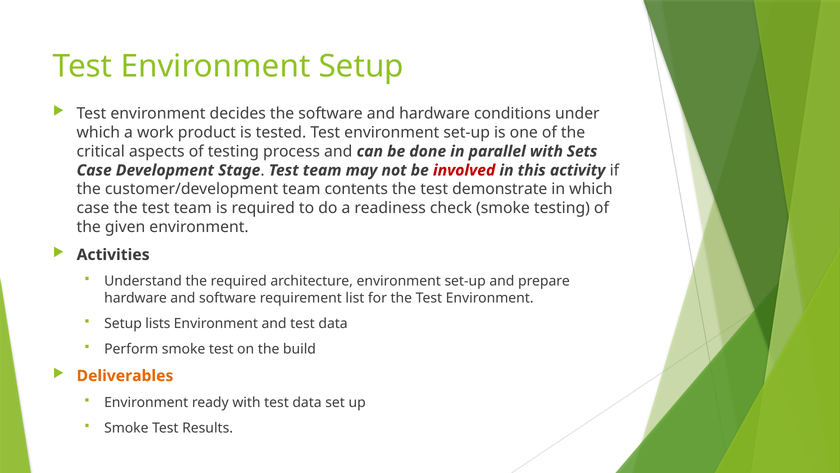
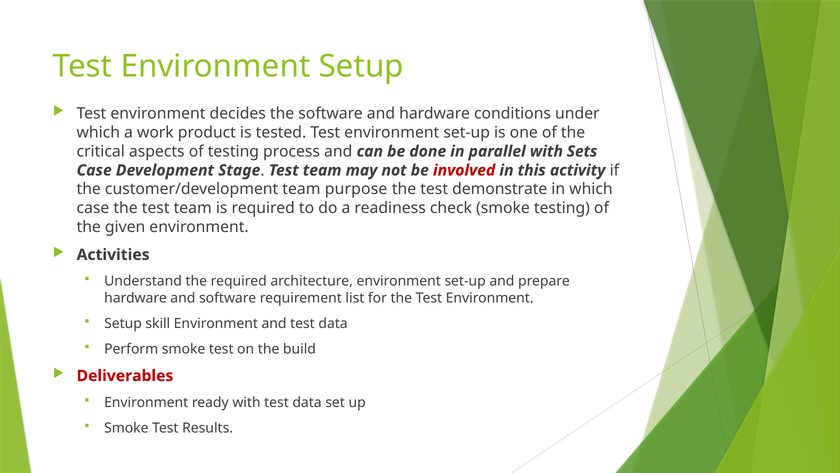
contents: contents -> purpose (356, 189)
lists: lists -> skill (158, 323)
Deliverables colour: orange -> red (125, 376)
